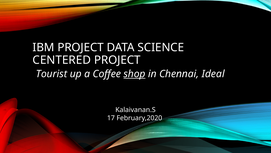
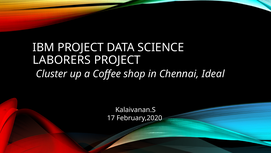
CENTERED: CENTERED -> LABORERS (62, 60)
Tourist: Tourist -> Cluster (52, 74)
shop underline: present -> none (134, 74)
